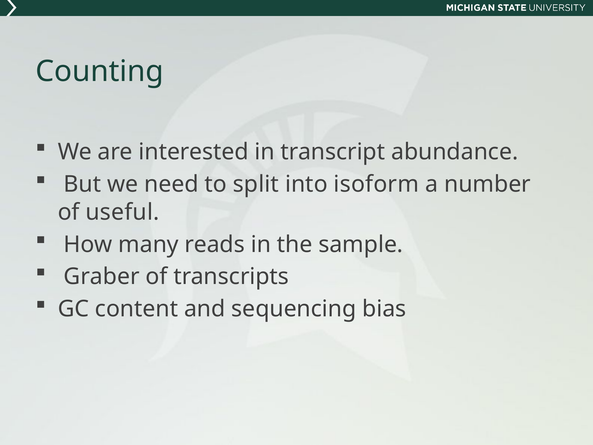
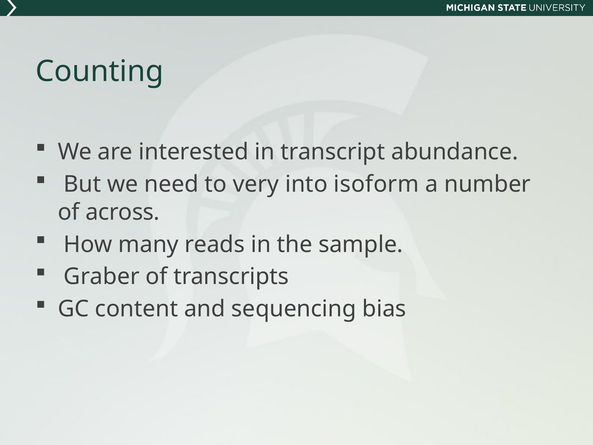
split: split -> very (256, 184)
useful: useful -> across (123, 212)
